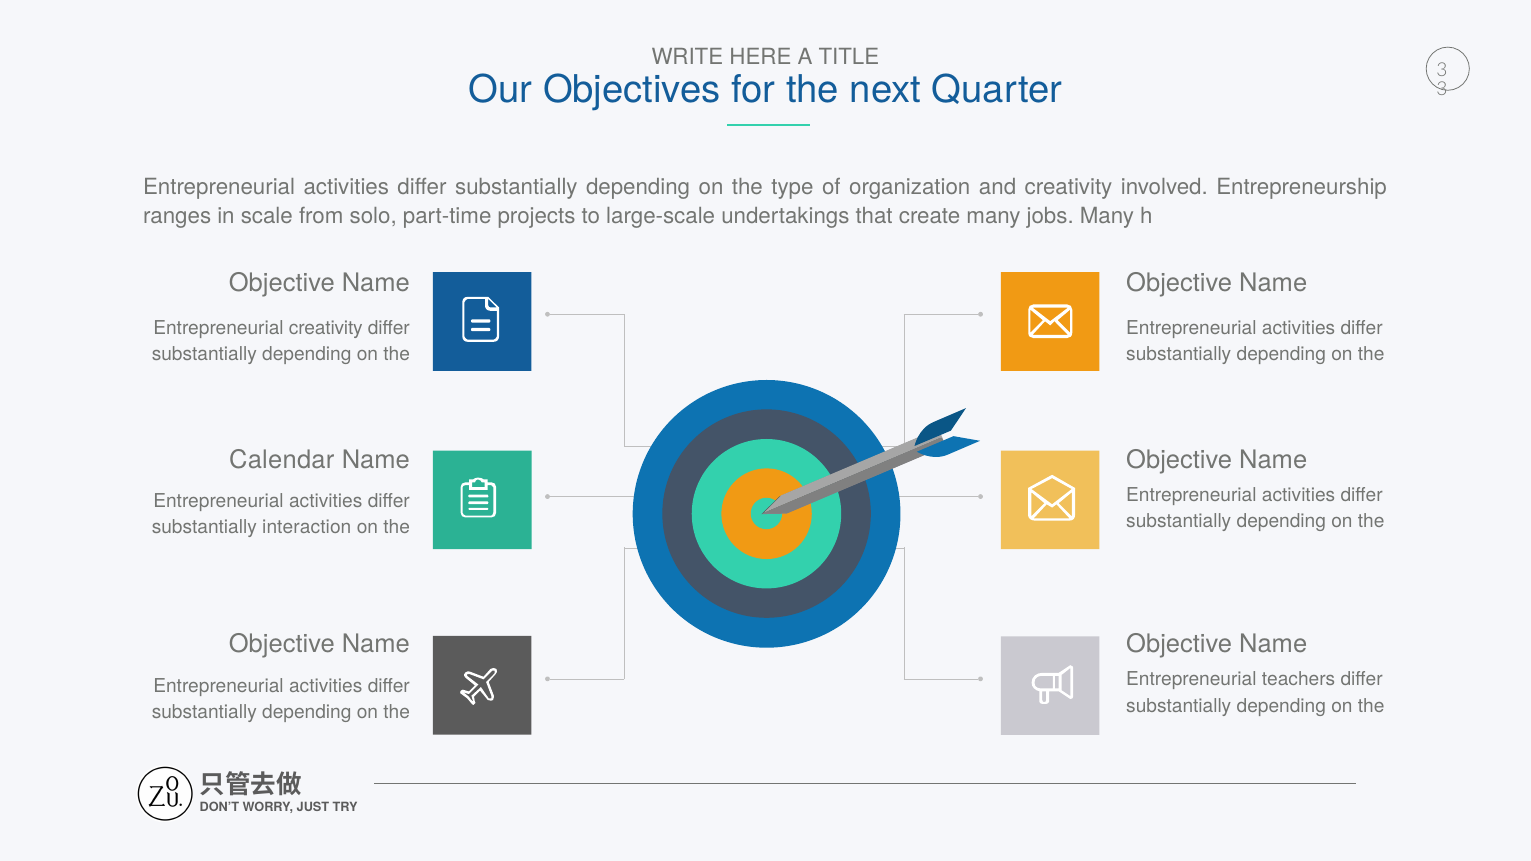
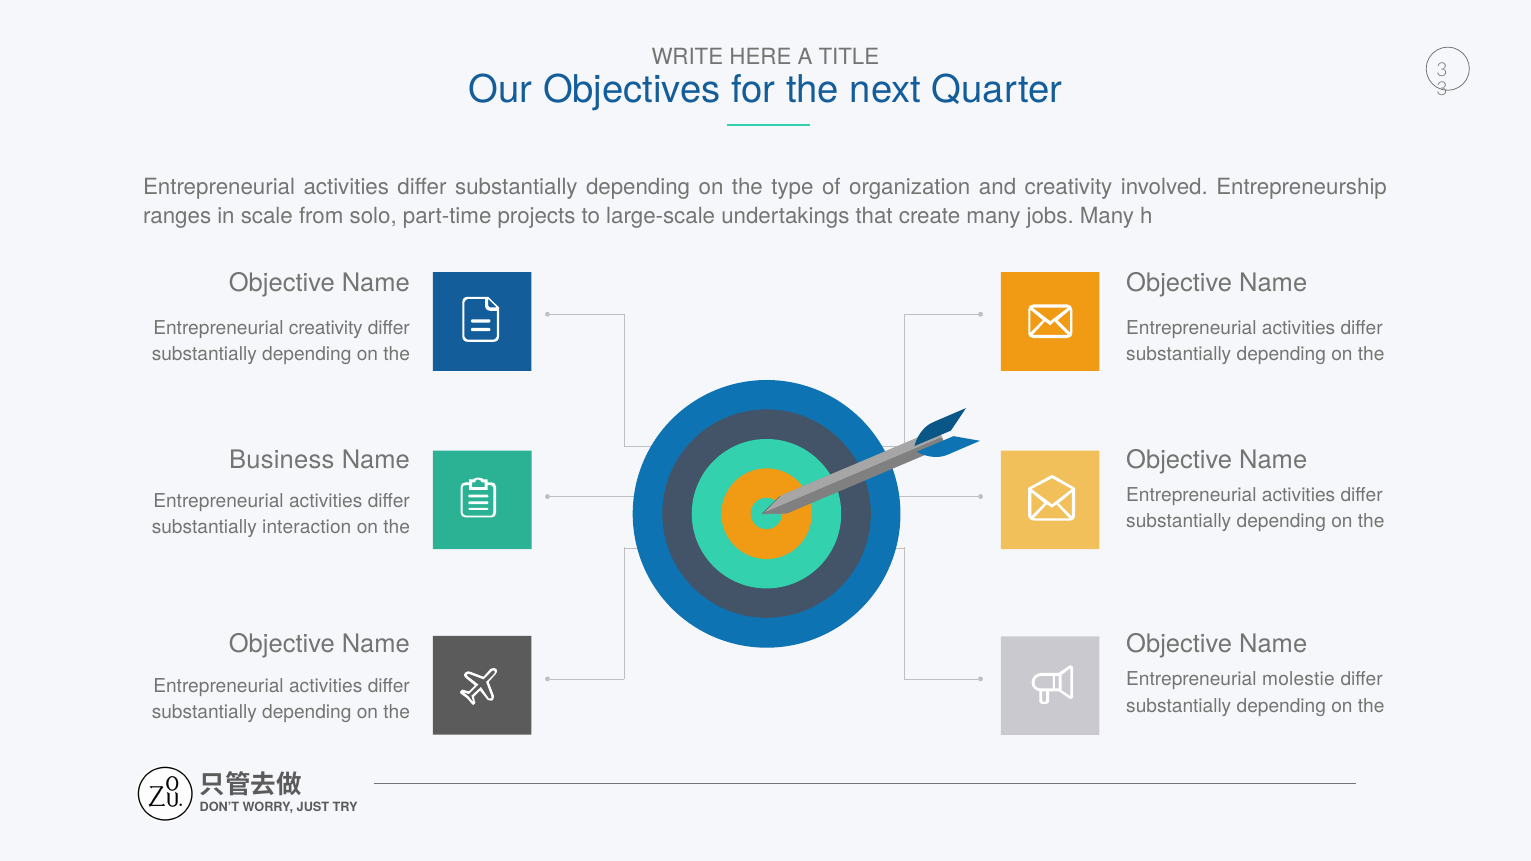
Calendar: Calendar -> Business (282, 460)
teachers: teachers -> molestie (1298, 680)
